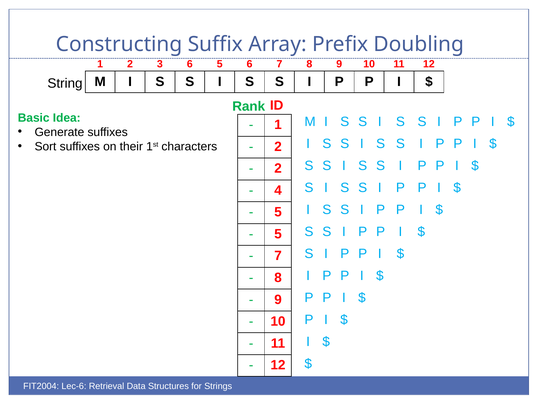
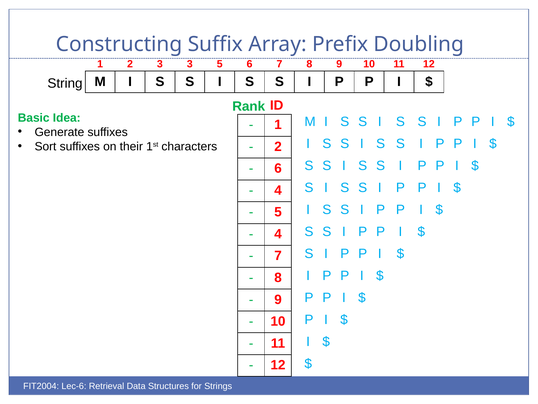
3 6: 6 -> 3 (190, 64)
2: 2 -> 6 (278, 168)
5: 5 -> 4 (278, 234)
